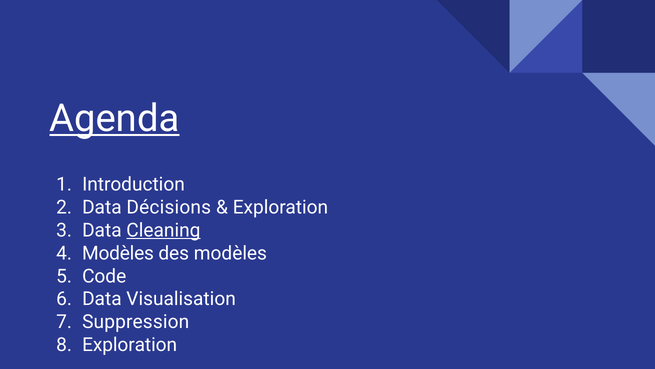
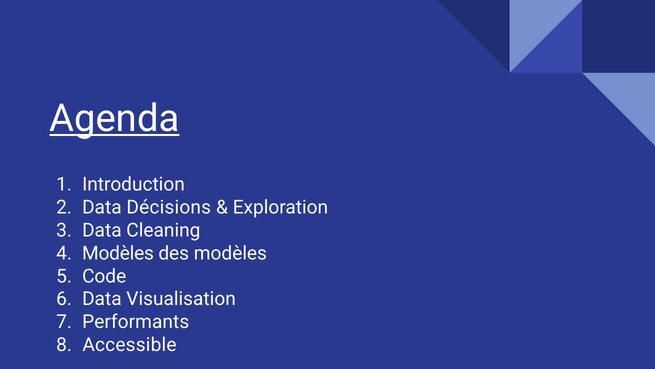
Cleaning underline: present -> none (163, 230)
Suppression: Suppression -> Performants (136, 322)
Exploration: Exploration -> Accessible (129, 345)
